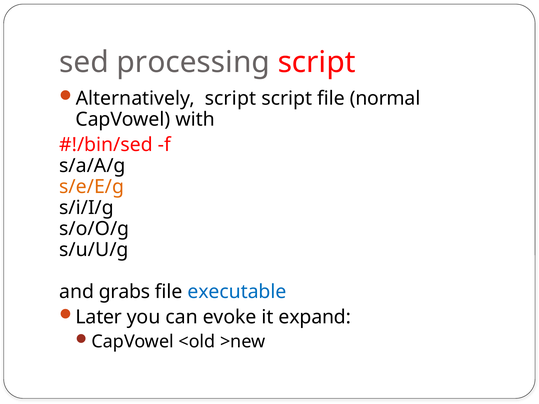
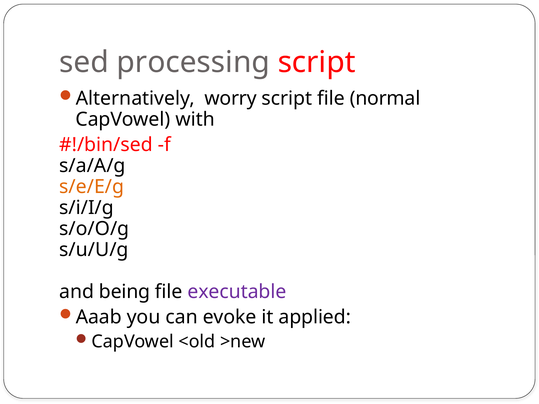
Alternatively script: script -> worry (231, 98)
grabs: grabs -> being (125, 292)
executable colour: blue -> purple (237, 292)
Later: Later -> Aaab (99, 317)
expand: expand -> applied (315, 317)
